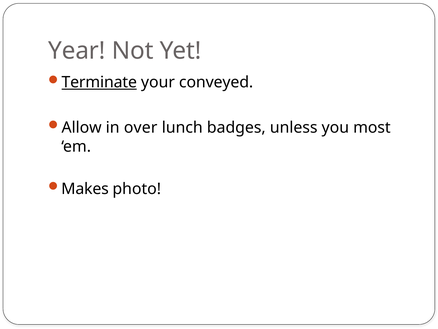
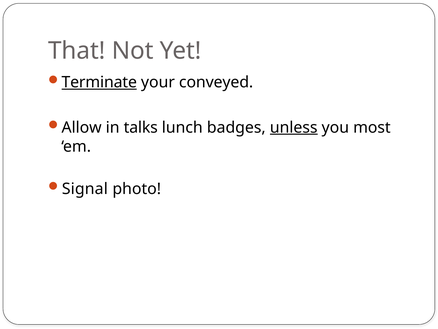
Year: Year -> That (77, 51)
over: over -> talks (141, 127)
unless underline: none -> present (294, 127)
Makes: Makes -> Signal (85, 189)
